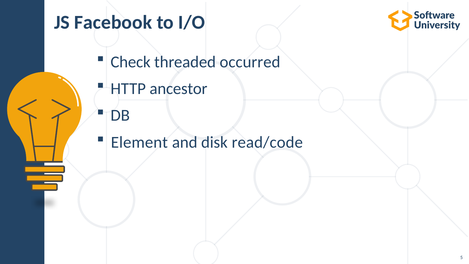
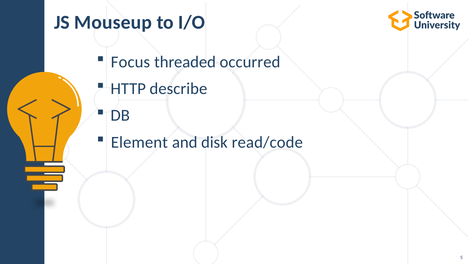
Facebook: Facebook -> Mouseup (113, 22)
Check: Check -> Focus (130, 62)
ancestor: ancestor -> describe (178, 89)
